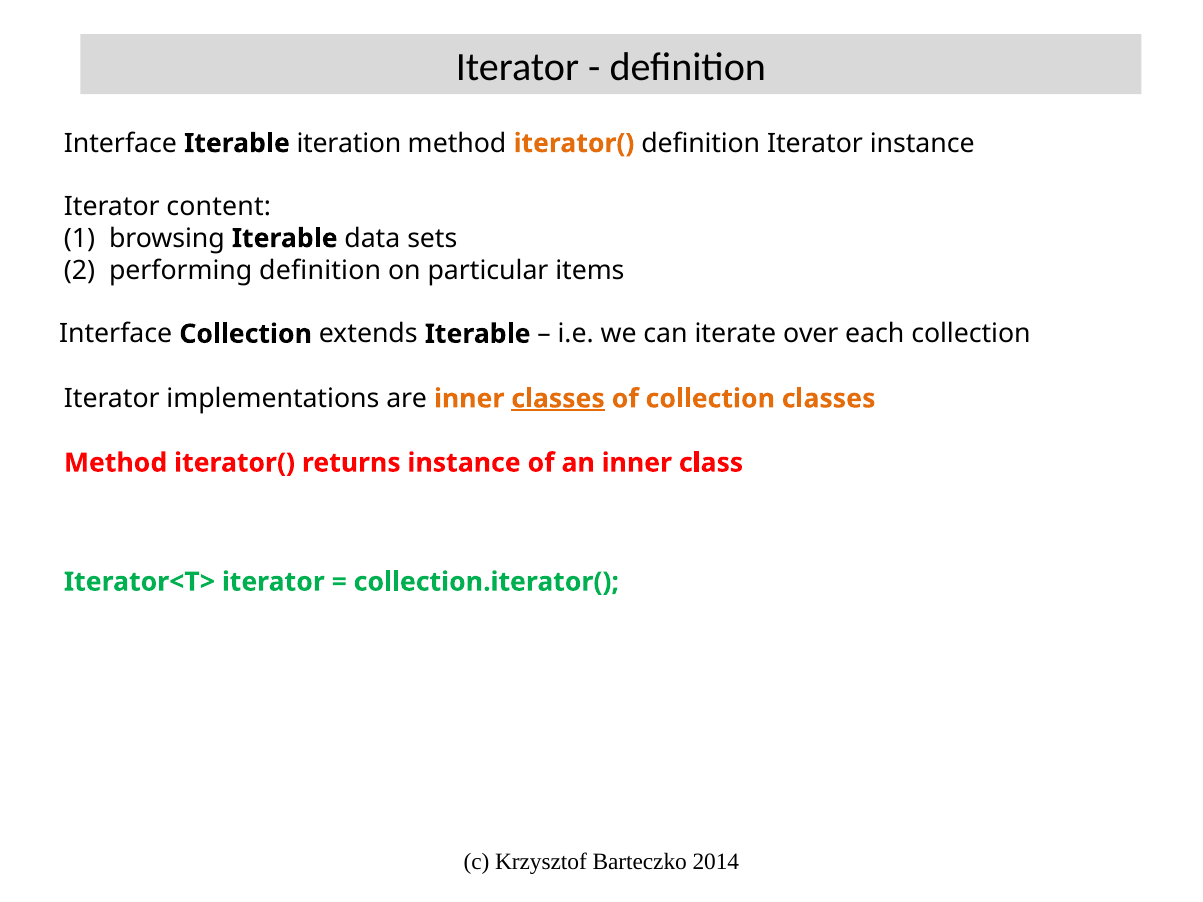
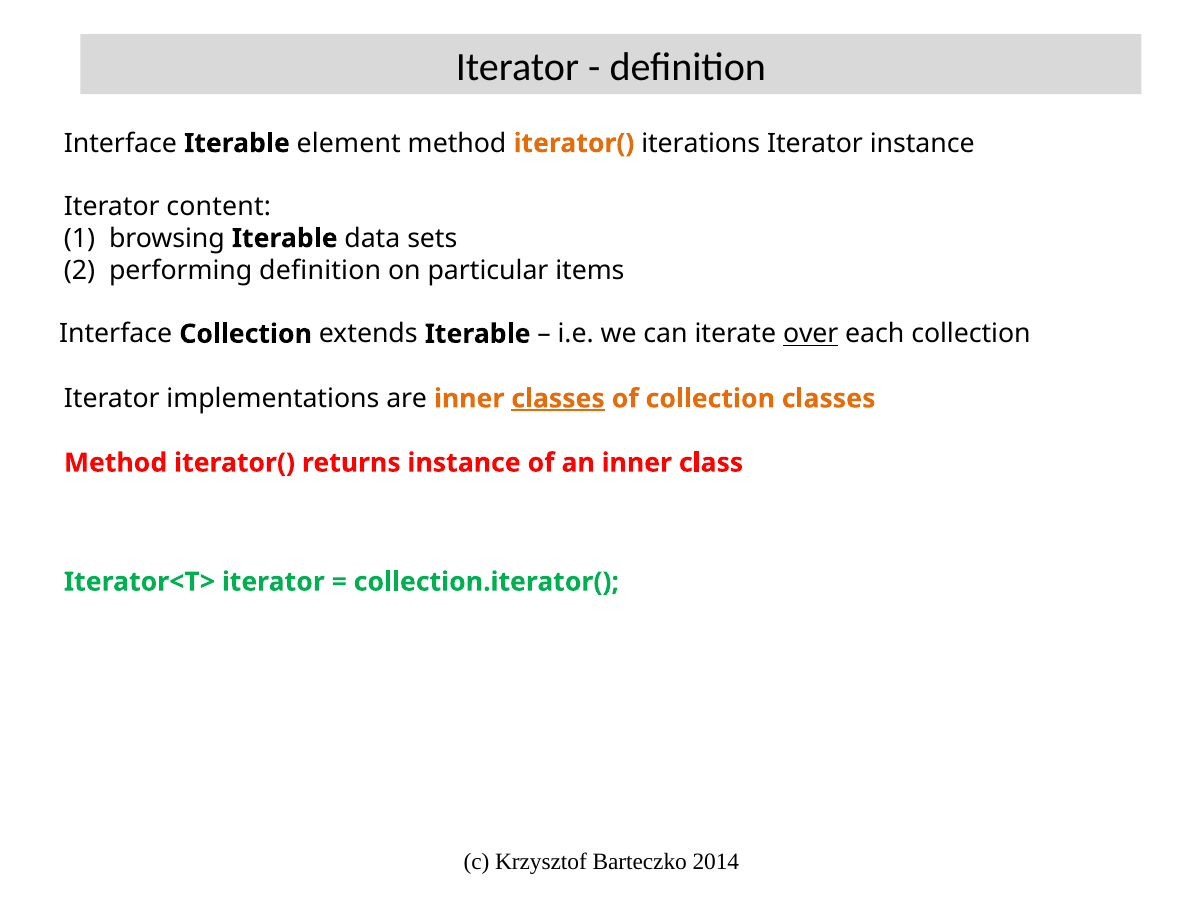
iteration: iteration -> element (349, 143)
iterator( definition: definition -> iterations (701, 143)
over underline: none -> present (811, 334)
